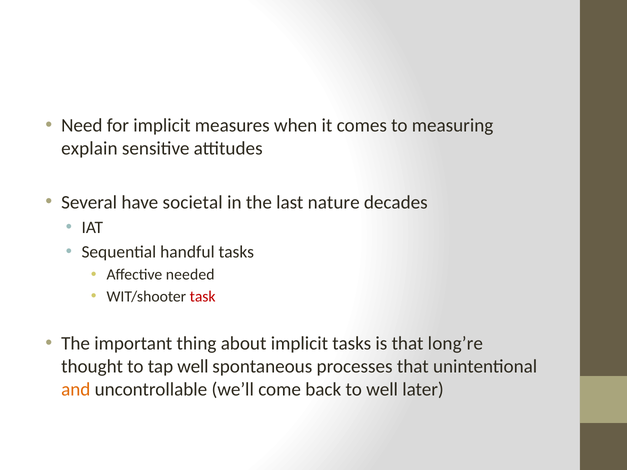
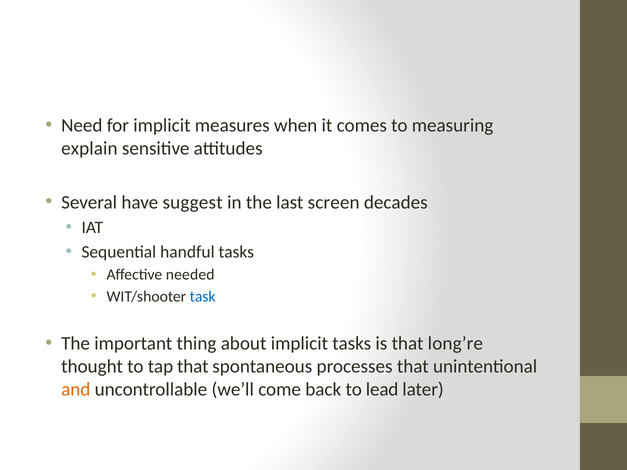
societal: societal -> suggest (193, 202)
nature: nature -> screen (334, 202)
task colour: red -> blue (203, 297)
tap well: well -> that (193, 367)
to well: well -> lead (382, 390)
